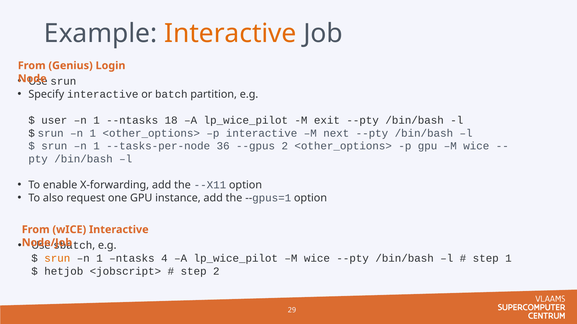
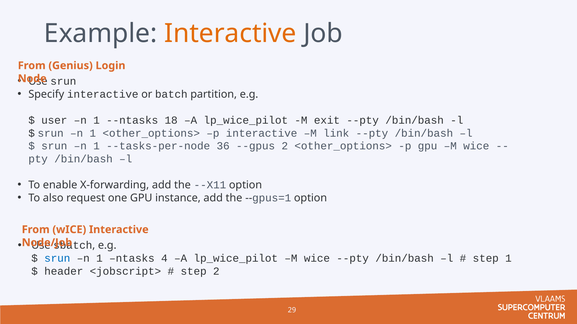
next: next -> link (336, 133)
srun colour: orange -> blue (57, 259)
hetjob: hetjob -> header (64, 272)
